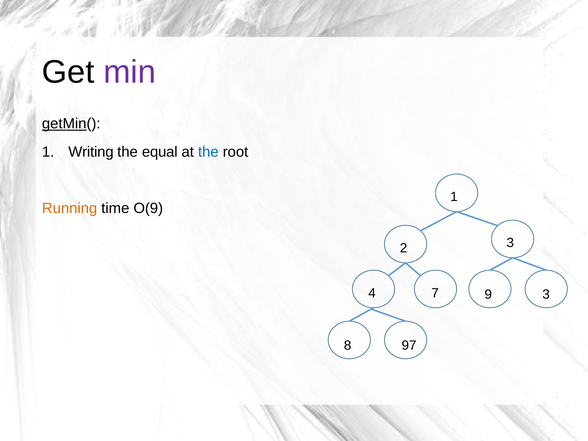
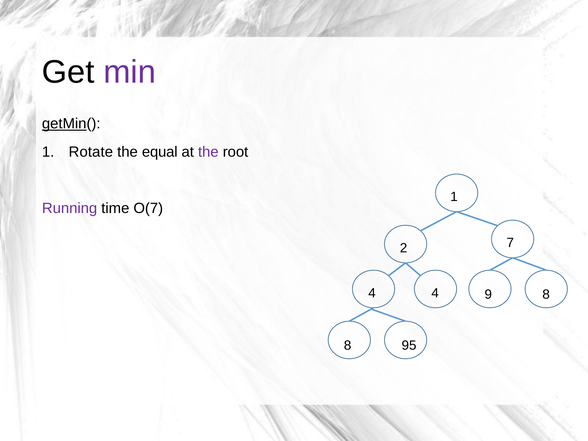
Writing: Writing -> Rotate (91, 152)
the colour: blue -> purple (208, 152)
Running colour: orange -> purple (70, 208)
O(9: O(9 -> O(7 (148, 208)
2 3: 3 -> 7 (510, 243)
4 7: 7 -> 4 (435, 293)
9 3: 3 -> 8 (546, 294)
97: 97 -> 95 (409, 345)
